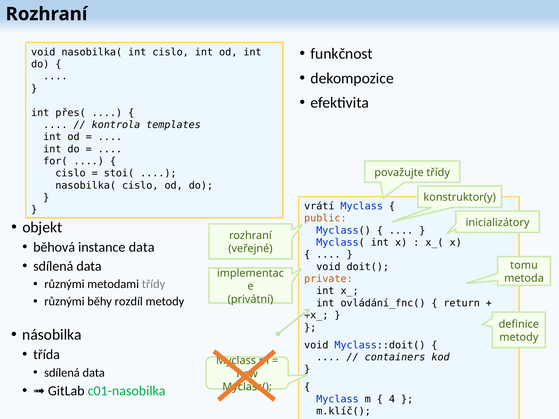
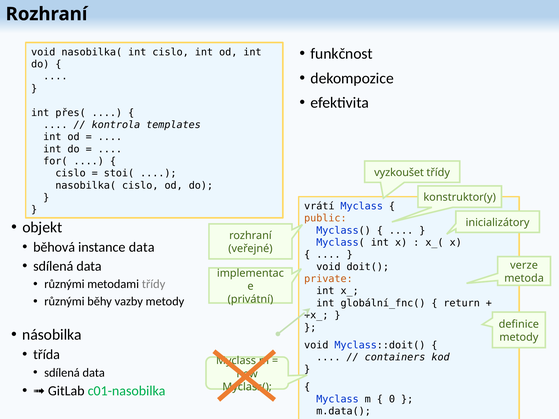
považujte: považujte -> vyzkoušet (399, 173)
tomu: tomu -> verze (524, 265)
rozdíl: rozdíl -> vazby (129, 302)
ovládání_fnc(: ovládání_fnc( -> globální_fnc( (383, 303)
4: 4 -> 0 (392, 399)
m.klíč(: m.klíč( -> m.data( (344, 411)
